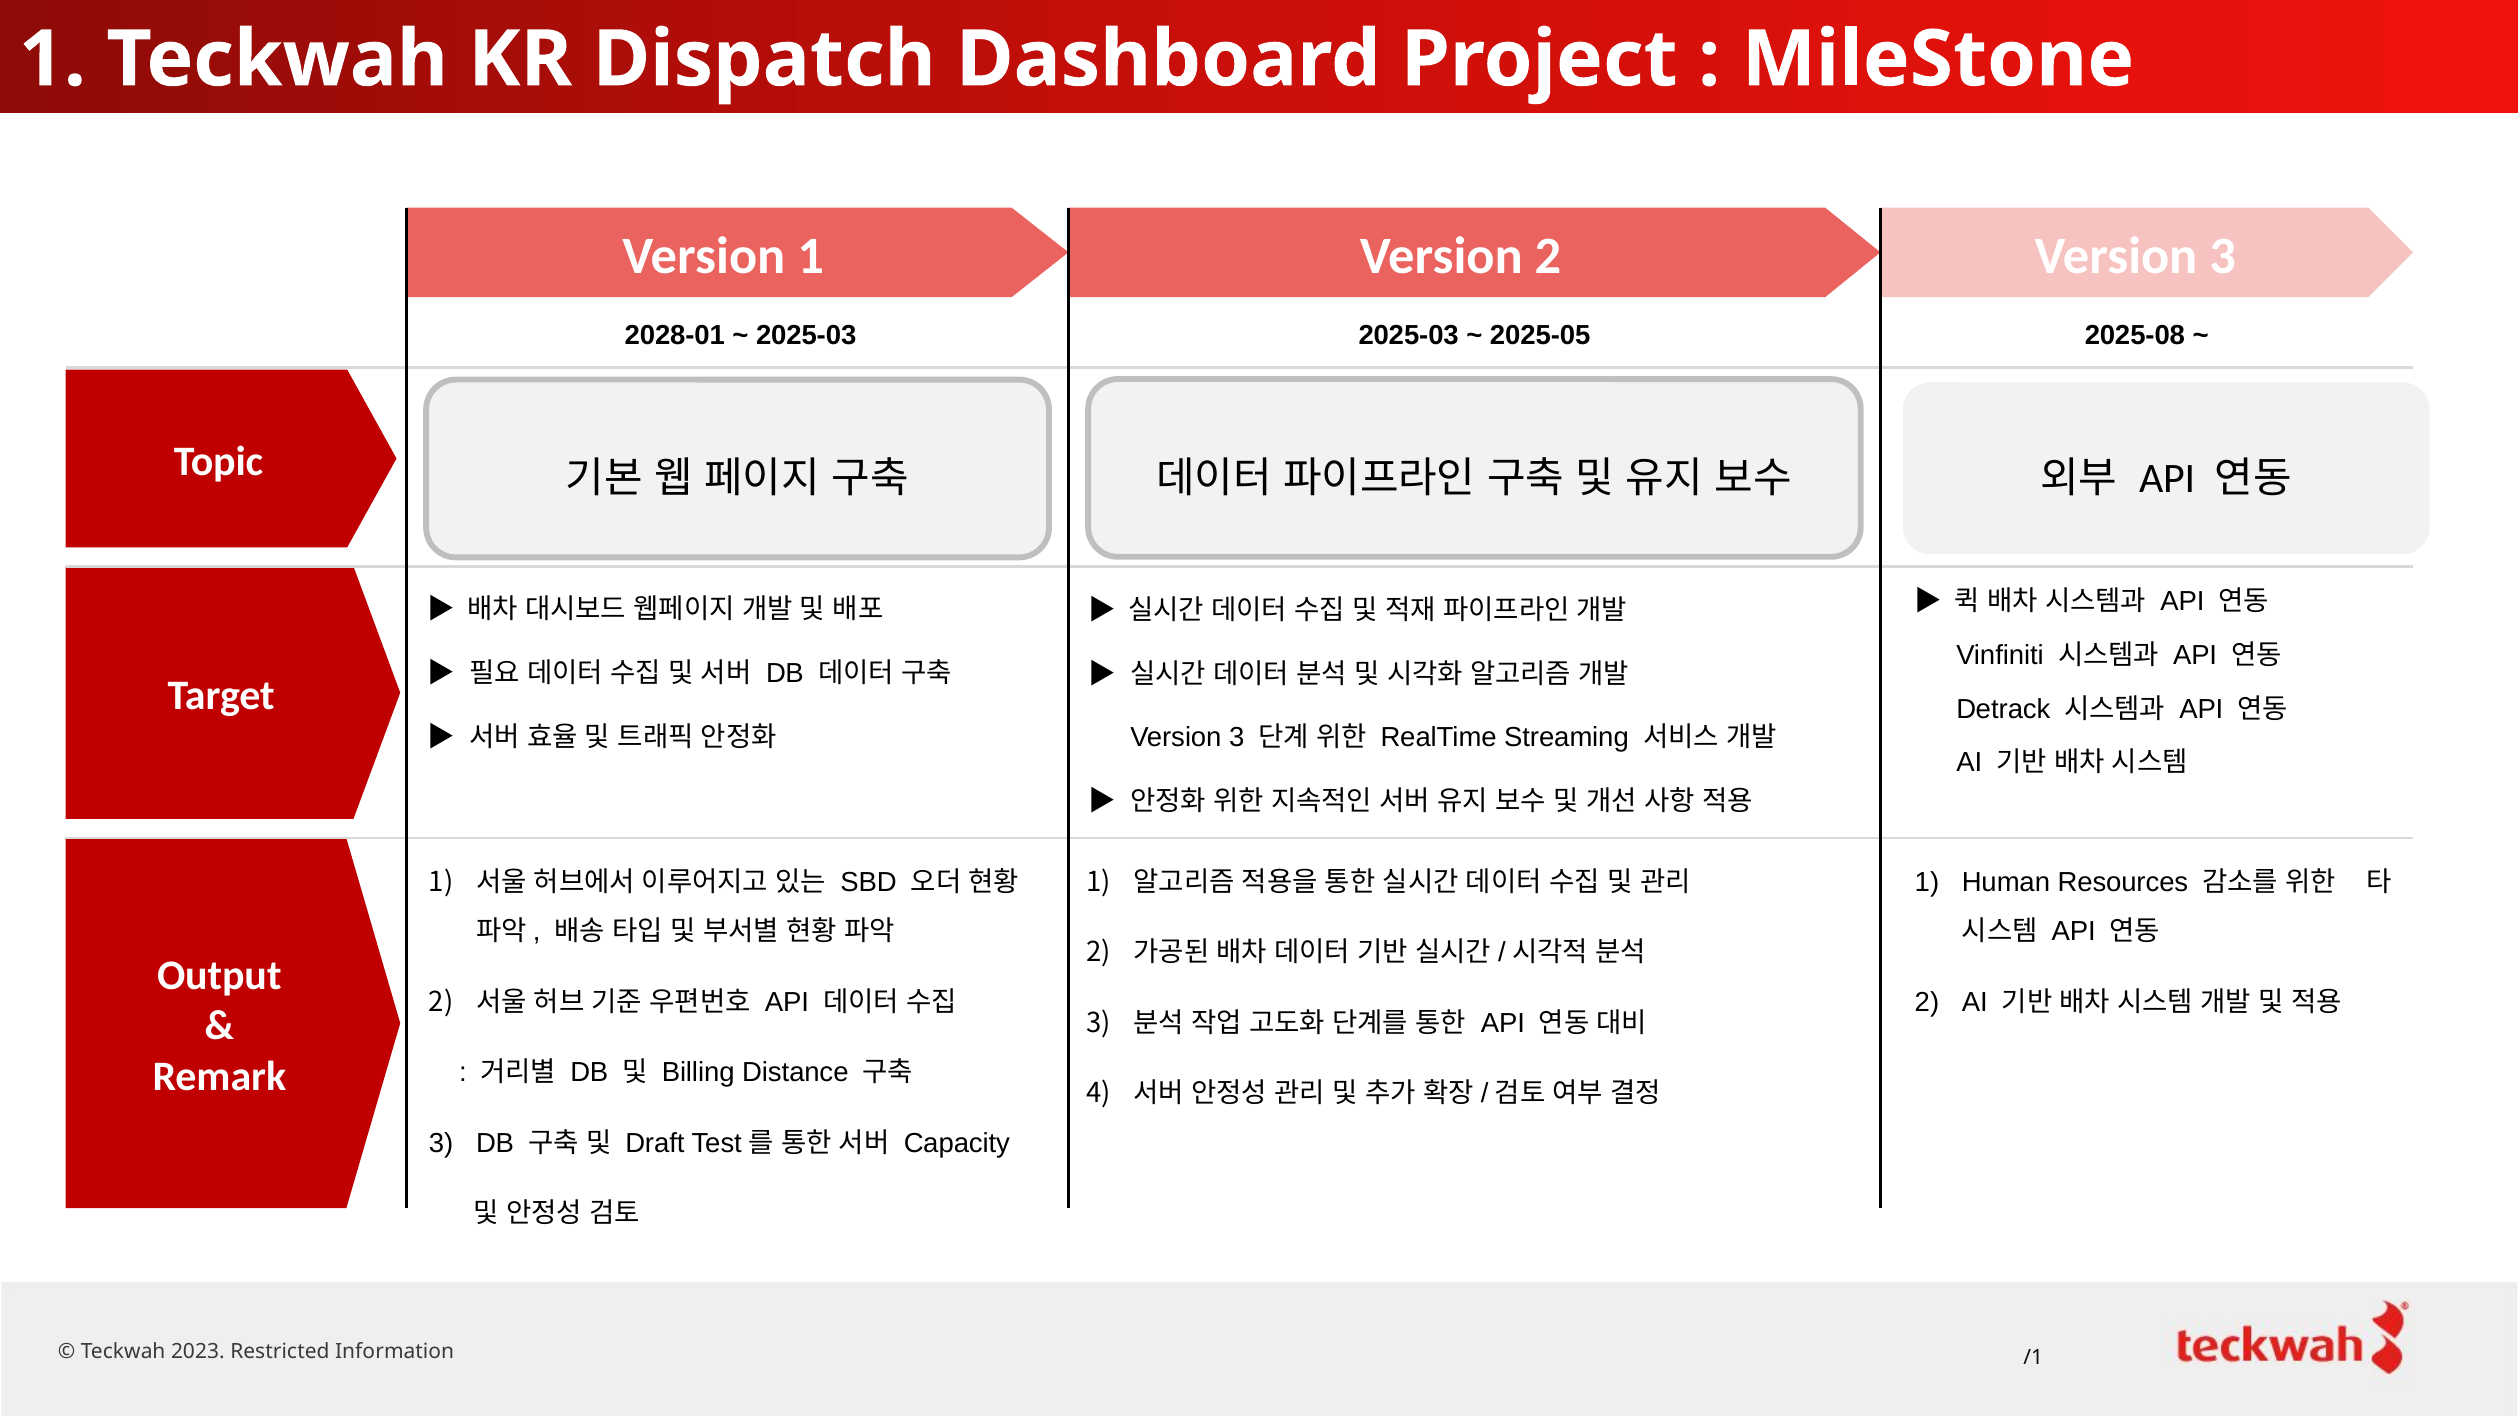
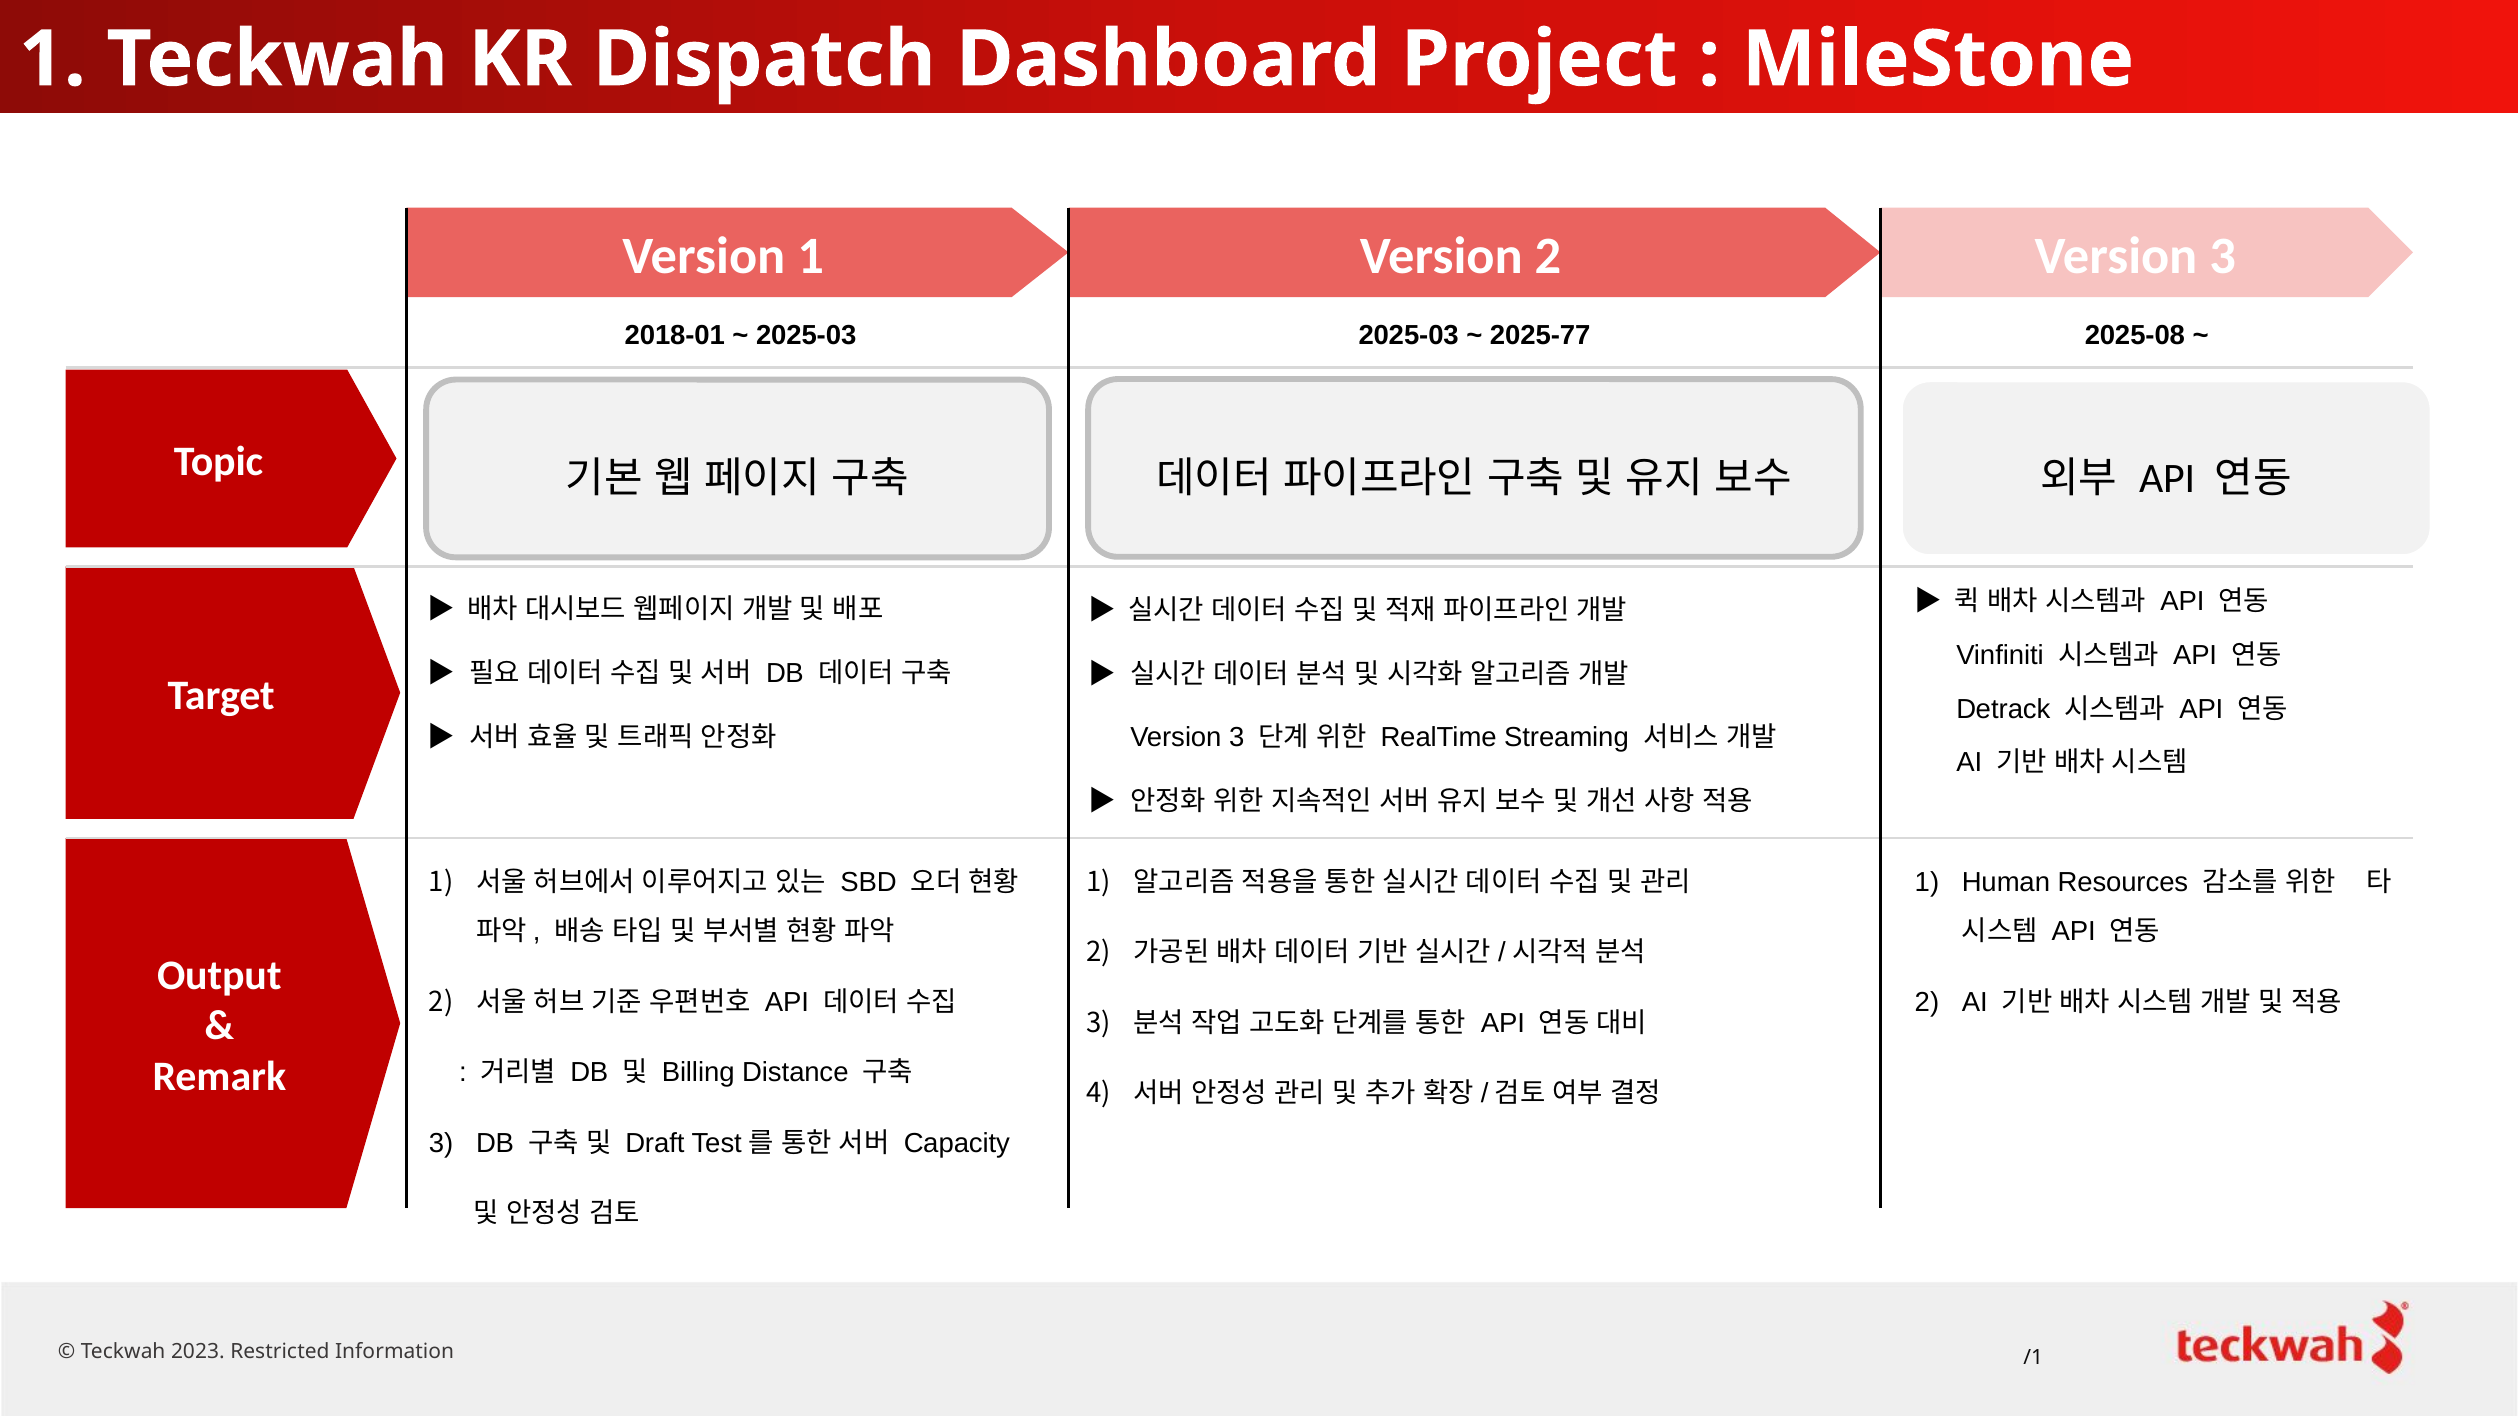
2028-01: 2028-01 -> 2018-01 (675, 335)
2025-05: 2025-05 -> 2025-77 (1540, 335)
